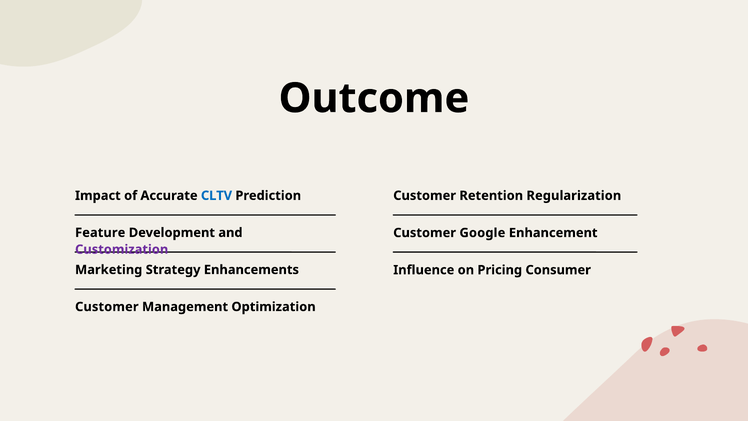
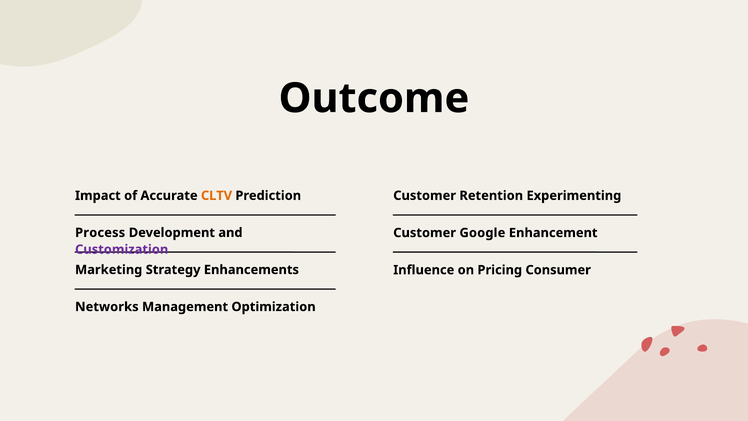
CLTV colour: blue -> orange (216, 195)
Regularization: Regularization -> Experimenting (574, 195)
Feature: Feature -> Process (100, 233)
Customer: Customer -> Networks (107, 307)
